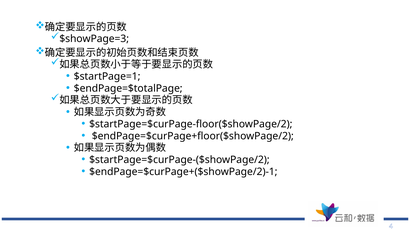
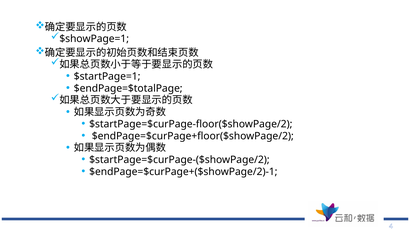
$showPage=3: $showPage=3 -> $showPage=1 (94, 39)
